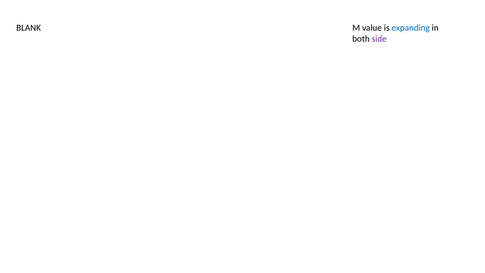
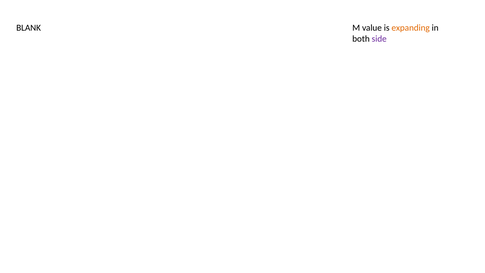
expanding colour: blue -> orange (411, 28)
